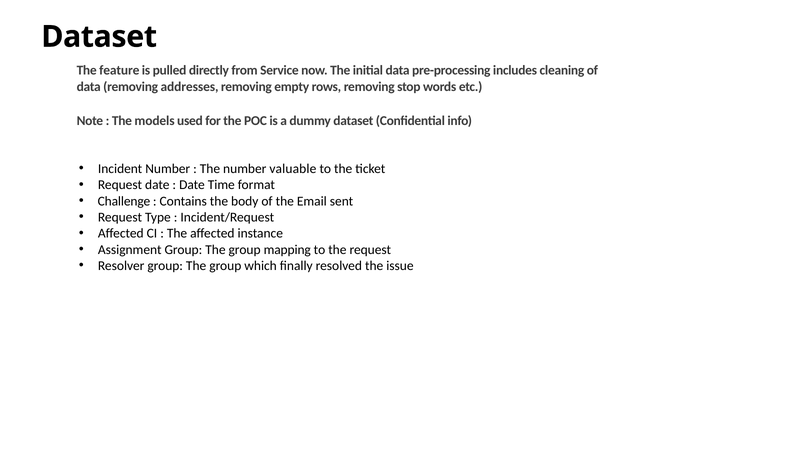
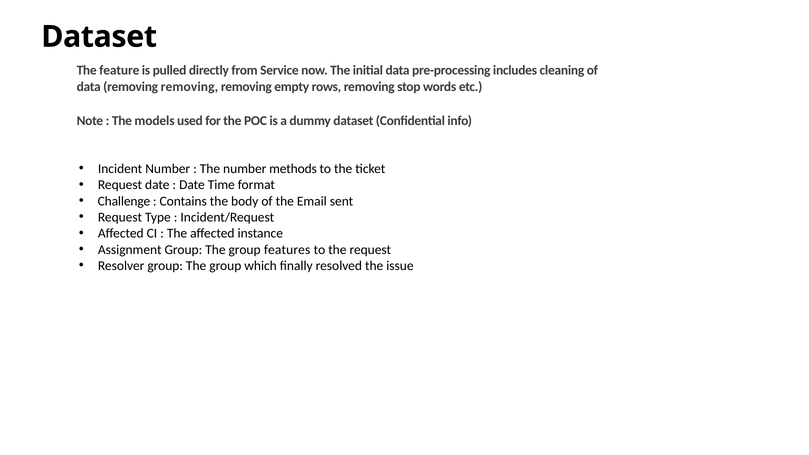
data removing addresses: addresses -> removing (189, 87)
valuable: valuable -> methods (293, 169)
mapping: mapping -> features (287, 250)
